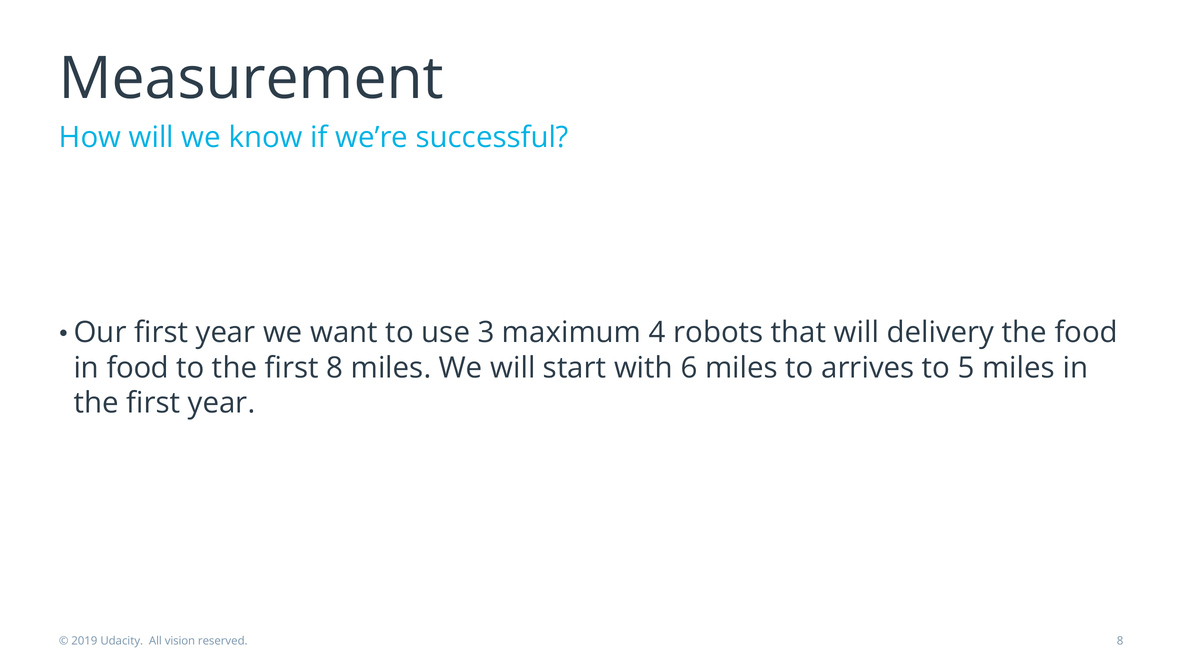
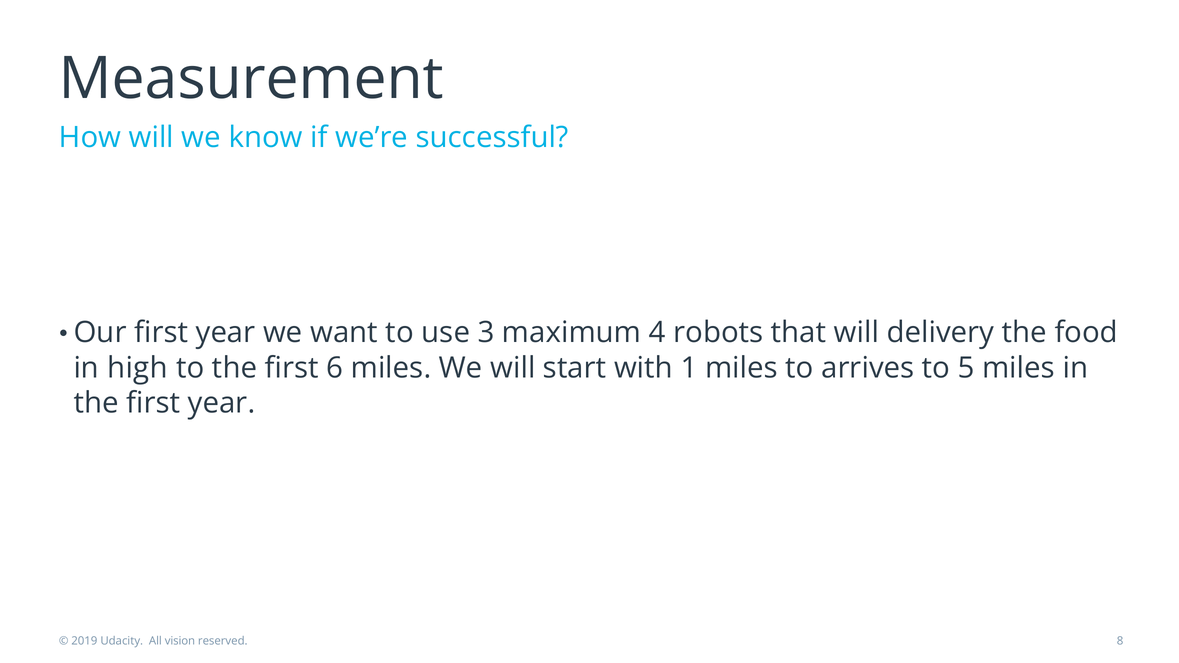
in food: food -> high (137, 368)
first 8: 8 -> 6 (335, 368)
6: 6 -> 1 (689, 368)
